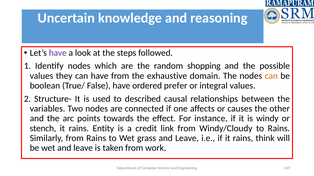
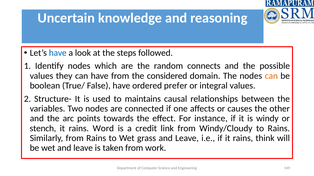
have colour: purple -> blue (58, 53)
shopping: shopping -> connects (204, 66)
exhaustive: exhaustive -> considered (167, 76)
described: described -> maintains (143, 99)
Entity: Entity -> Word (103, 129)
